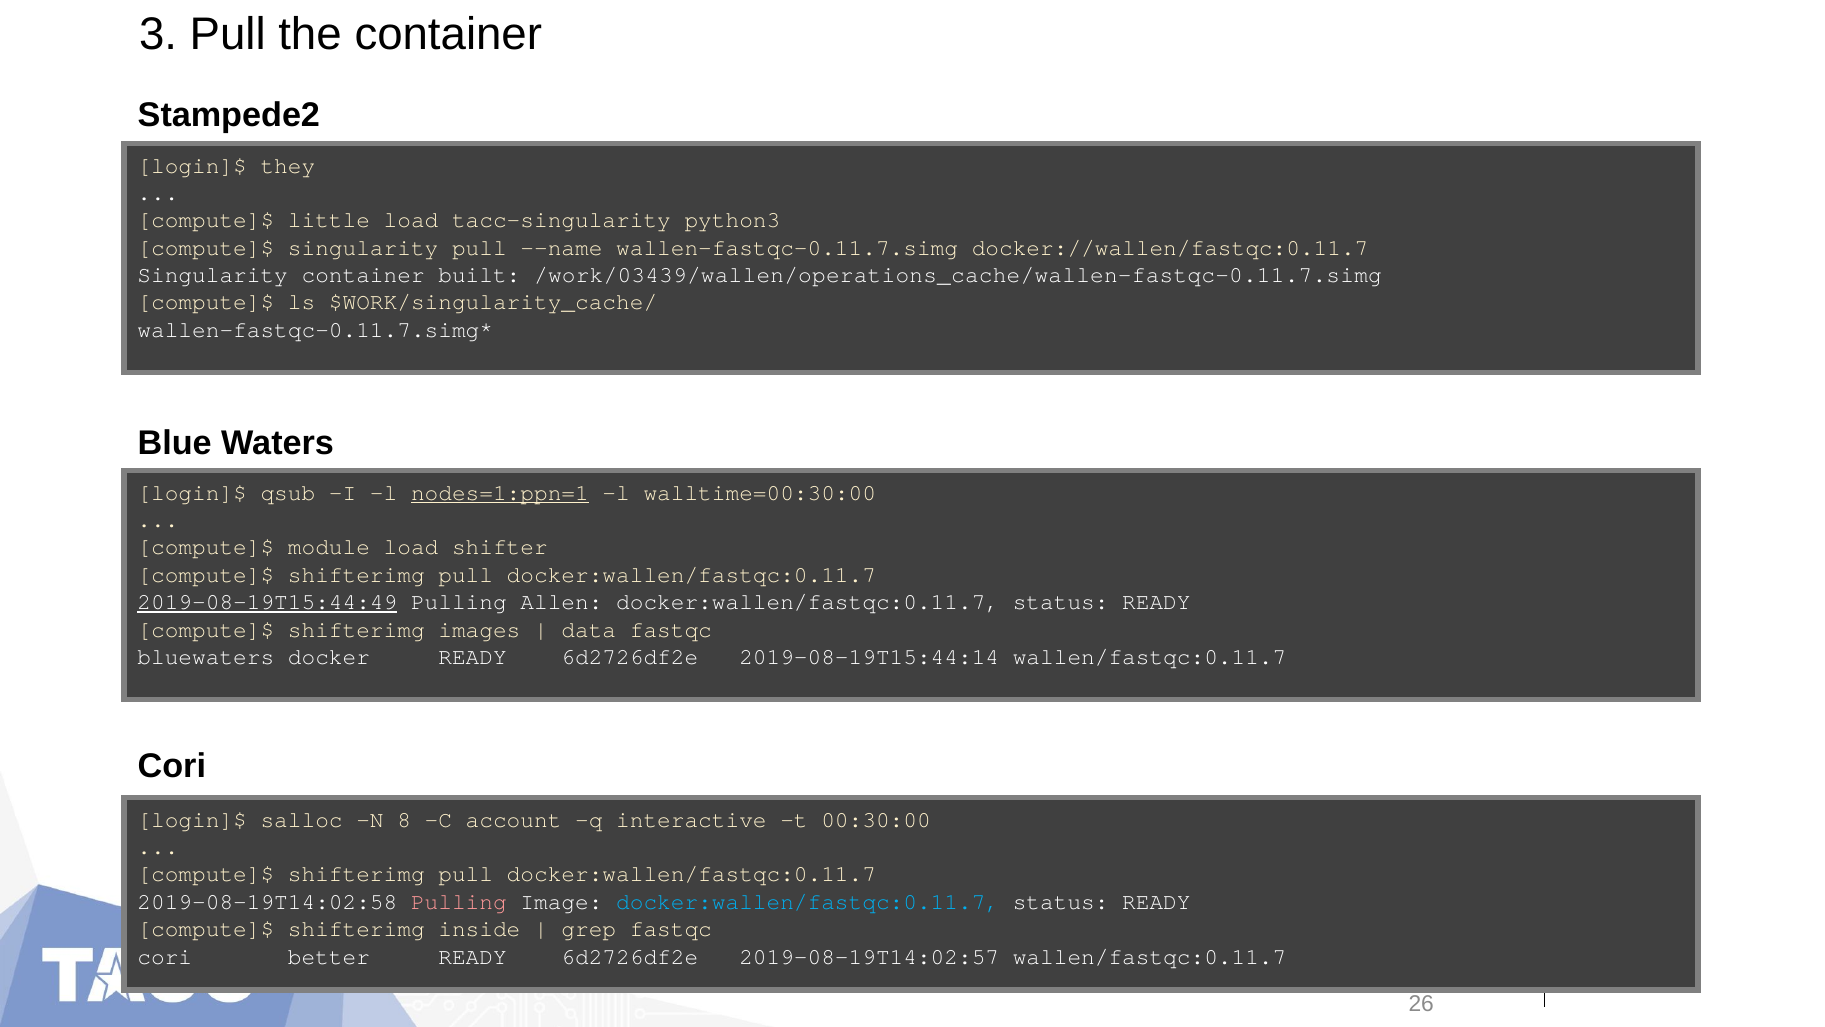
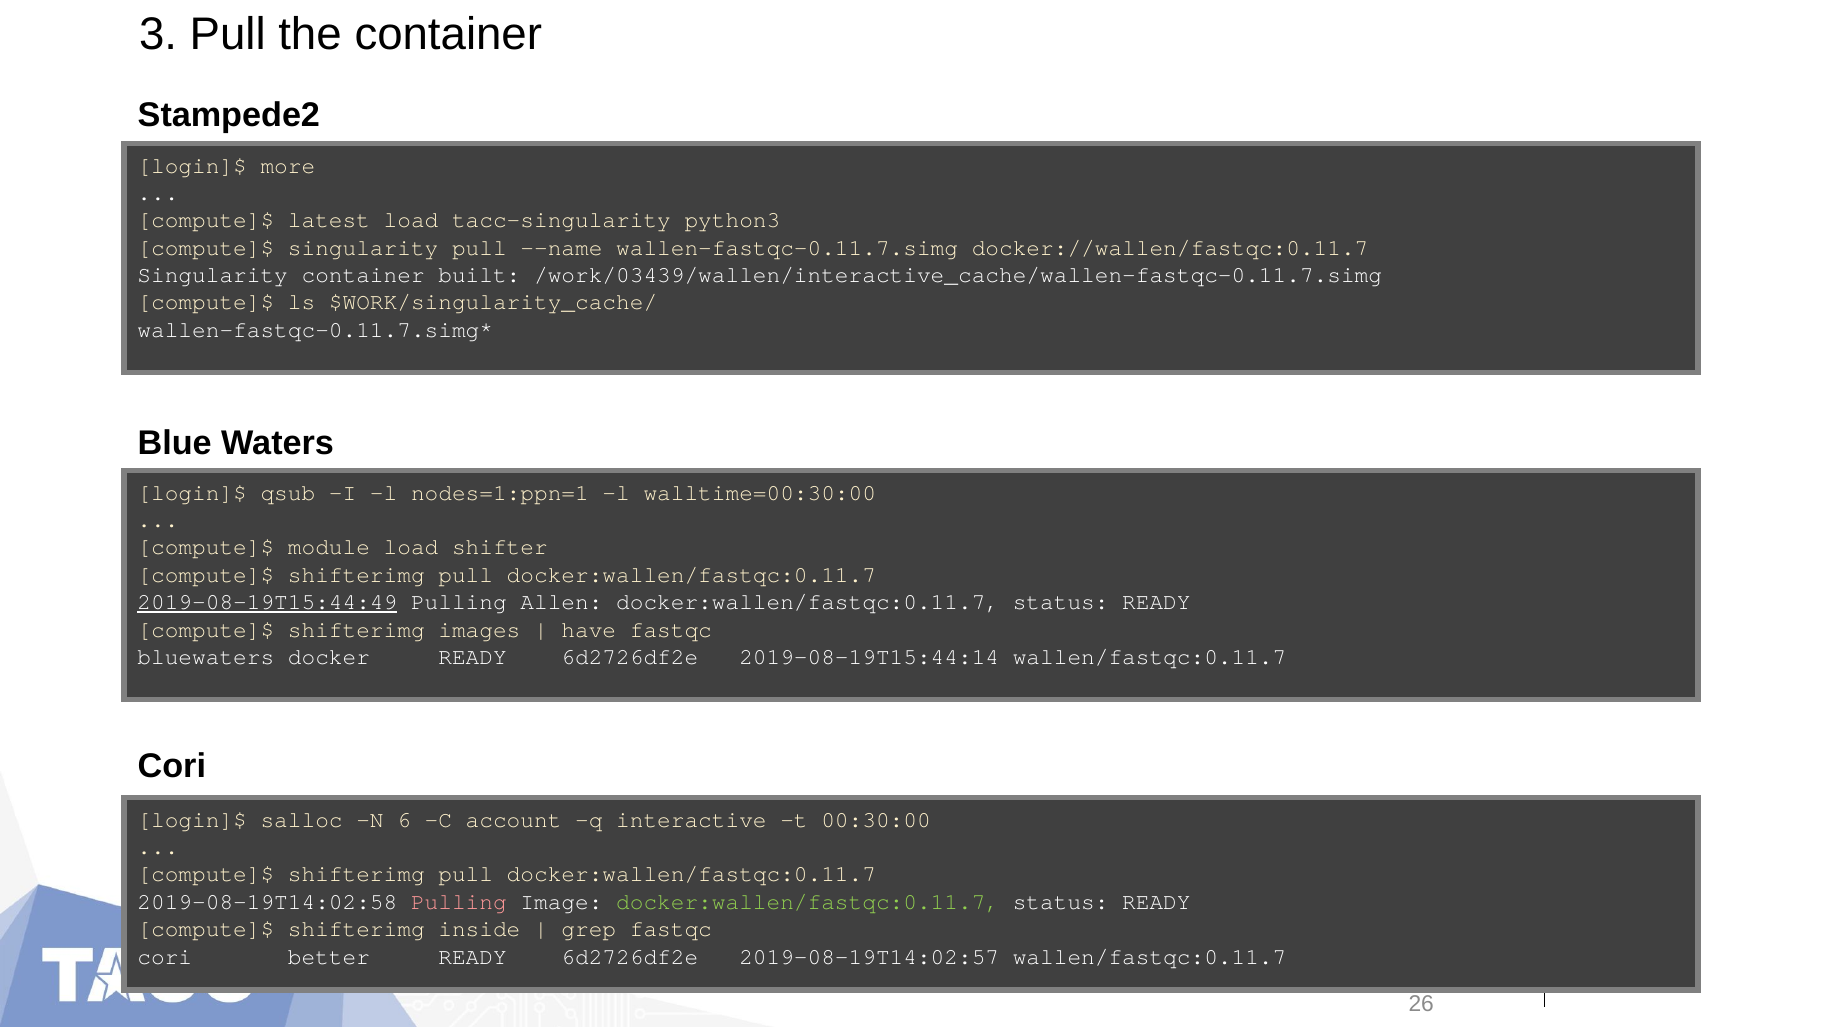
they: they -> more (288, 165)
little: little -> latest (329, 220)
/work/03439/wallen/operations_cache/wallen-fastqc-0.11.7.simg: /work/03439/wallen/operations_cache/wallen-fastqc-0.11.7.simg -> /work/03439/wallen/interactive_cache/wallen-fastqc-0.11.7.simg (958, 275)
nodes=1:ppn=1 underline: present -> none (500, 492)
data: data -> have (589, 629)
8: 8 -> 6 (404, 819)
docker:wallen/fastqc:0.11.7 colour: light blue -> light green (808, 901)
